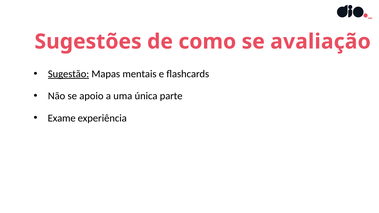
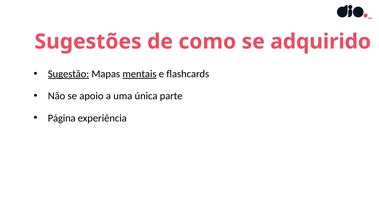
avaliação: avaliação -> adquirido (321, 42)
mentais underline: none -> present (139, 74)
Exame: Exame -> Página (62, 118)
